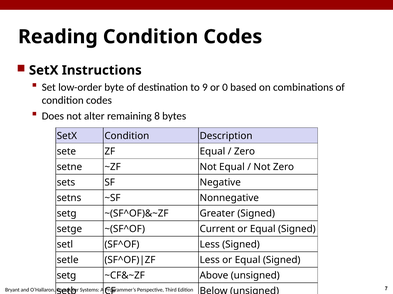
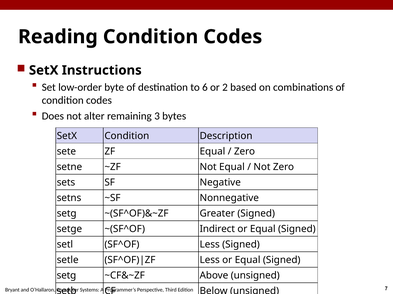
9: 9 -> 6 (205, 87)
0: 0 -> 2 (225, 87)
8: 8 -> 3 (157, 116)
Current: Current -> Indirect (217, 230)
